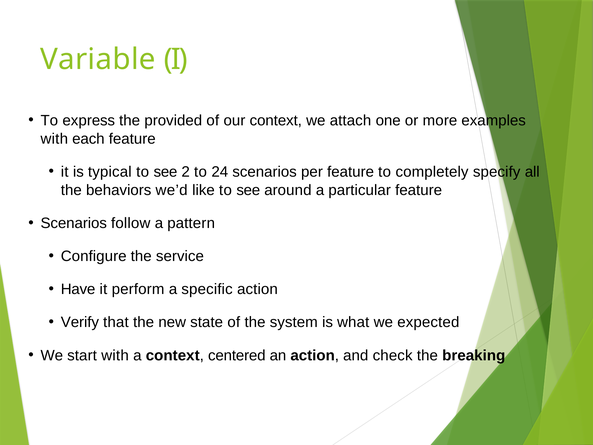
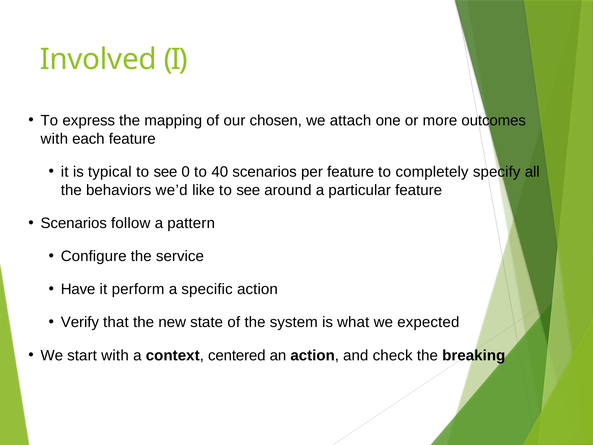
Variable: Variable -> Involved (98, 59)
provided: provided -> mapping (173, 120)
our context: context -> chosen (276, 120)
examples: examples -> outcomes (494, 120)
2: 2 -> 0 (186, 172)
24: 24 -> 40 (220, 172)
